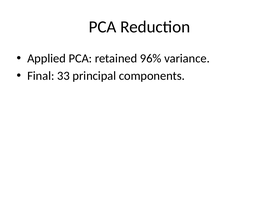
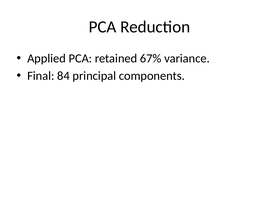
96%: 96% -> 67% (151, 59)
33: 33 -> 84 (63, 76)
